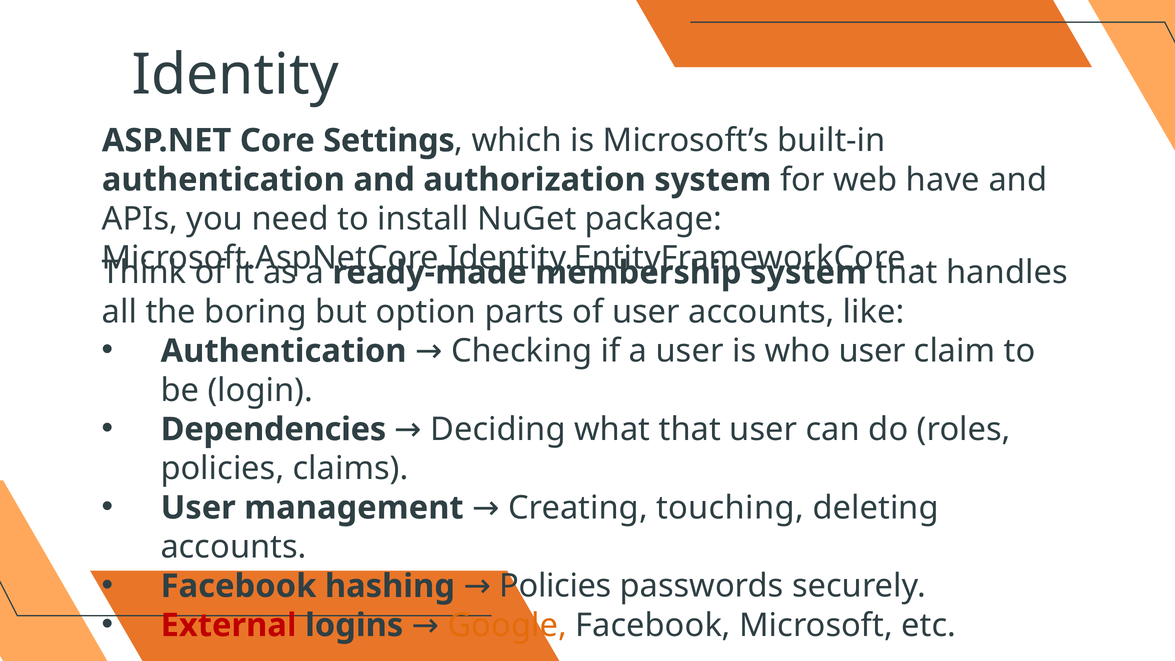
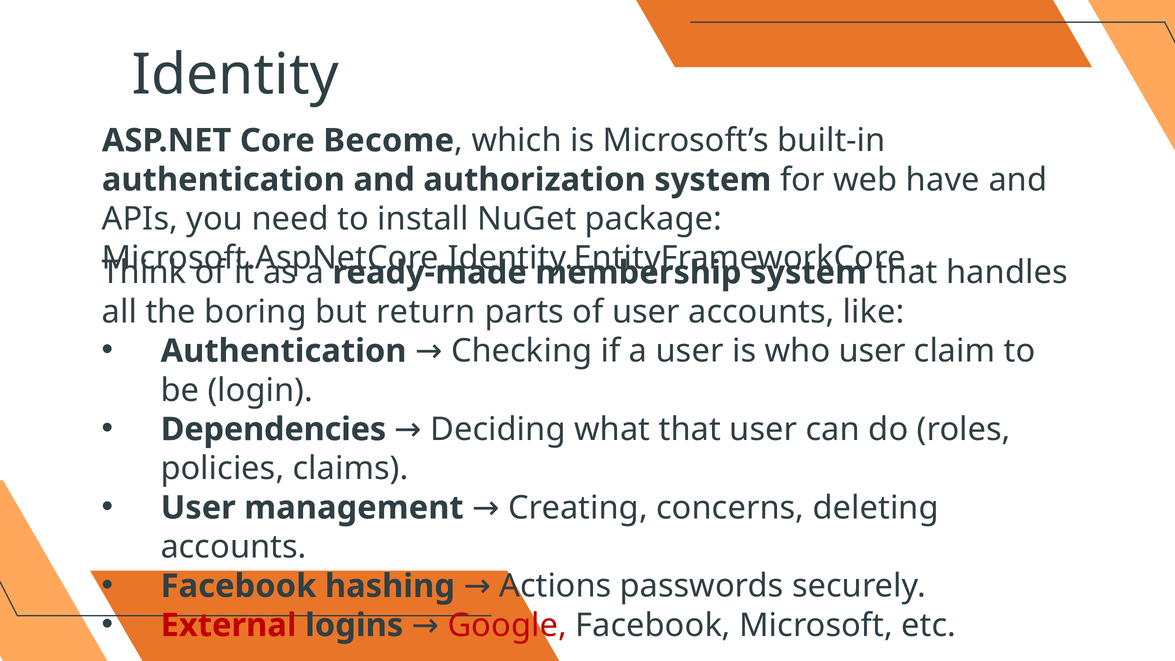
Settings: Settings -> Become (389, 141)
option: option -> return (426, 312)
touching: touching -> concerns (730, 508)
hashing Policies: Policies -> Actions (555, 586)
Google colour: orange -> red (507, 625)
